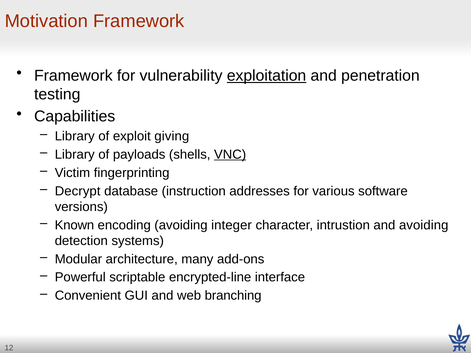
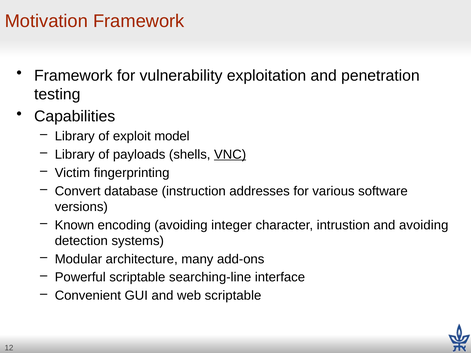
exploitation underline: present -> none (267, 76)
giving: giving -> model (172, 136)
Decrypt: Decrypt -> Convert (78, 191)
encrypted-line: encrypted-line -> searching-line (210, 278)
web branching: branching -> scriptable (233, 296)
